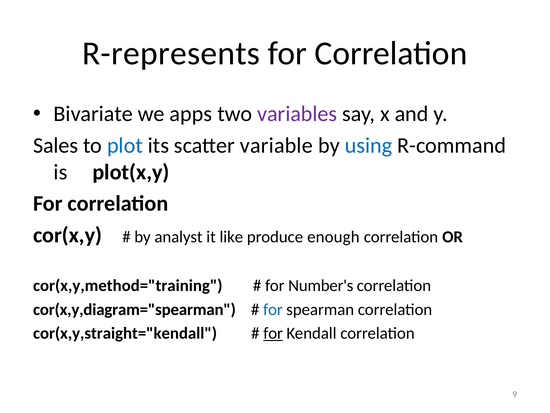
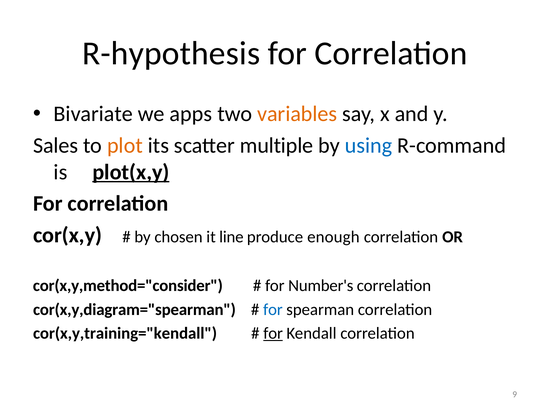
R-represents: R-represents -> R-hypothesis (171, 53)
variables colour: purple -> orange (297, 114)
plot colour: blue -> orange (125, 145)
variable: variable -> multiple (277, 145)
plot(x,y underline: none -> present (131, 172)
analyst: analyst -> chosen (179, 237)
like: like -> line (231, 237)
cor(x,y,method="training: cor(x,y,method="training -> cor(x,y,method="consider (128, 285)
cor(x,y,straight="kendall: cor(x,y,straight="kendall -> cor(x,y,training="kendall (125, 333)
